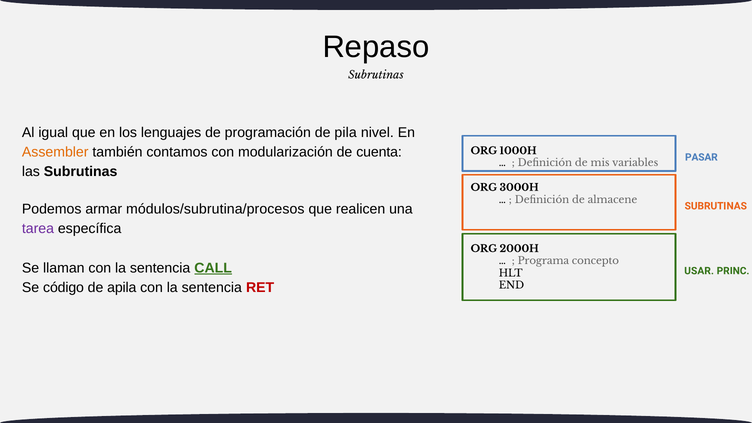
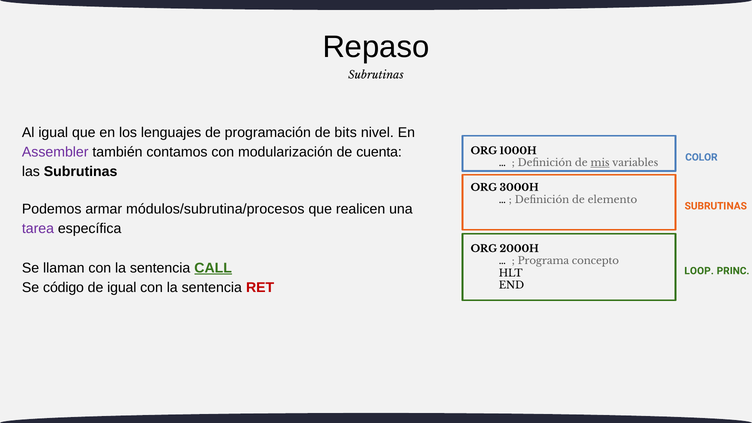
pila: pila -> bits (346, 133)
Assembler colour: orange -> purple (55, 152)
PASAR: PASAR -> COLOR (701, 157)
mis underline: none -> present (600, 163)
almacene: almacene -> elemento (612, 200)
USAR: USAR -> LOOP (699, 271)
de apila: apila -> igual (122, 288)
